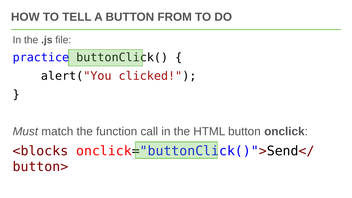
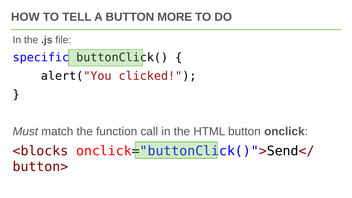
FROM: FROM -> MORE (175, 17)
practice: practice -> specific (41, 58)
